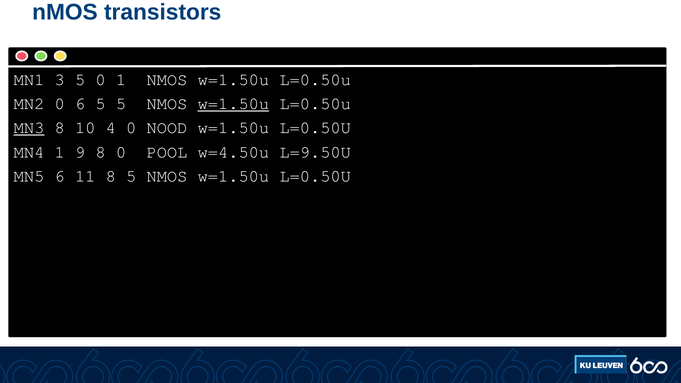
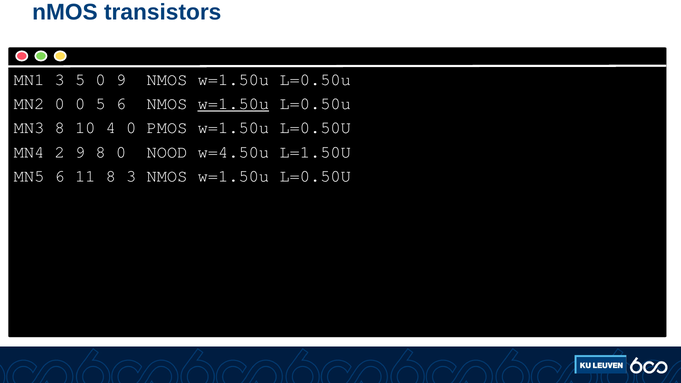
0 1: 1 -> 9 (121, 80)
0 6: 6 -> 0 (80, 104)
5 5: 5 -> 6 (121, 104)
MN3 underline: present -> none (29, 128)
NOOD: NOOD -> PMOS (167, 128)
MN4 1: 1 -> 2 (60, 152)
POOL: POOL -> NOOD (167, 152)
L=9.50U: L=9.50U -> L=1.50U (315, 152)
8 5: 5 -> 3 (131, 176)
